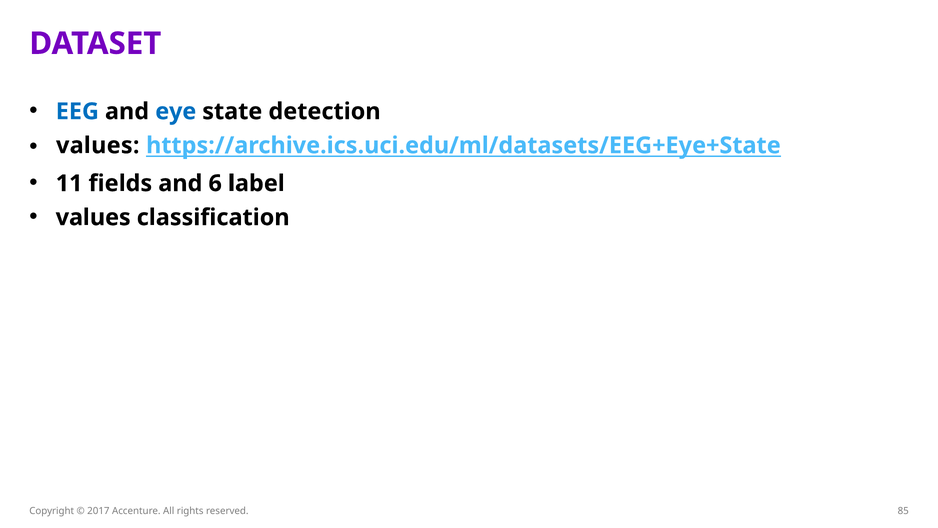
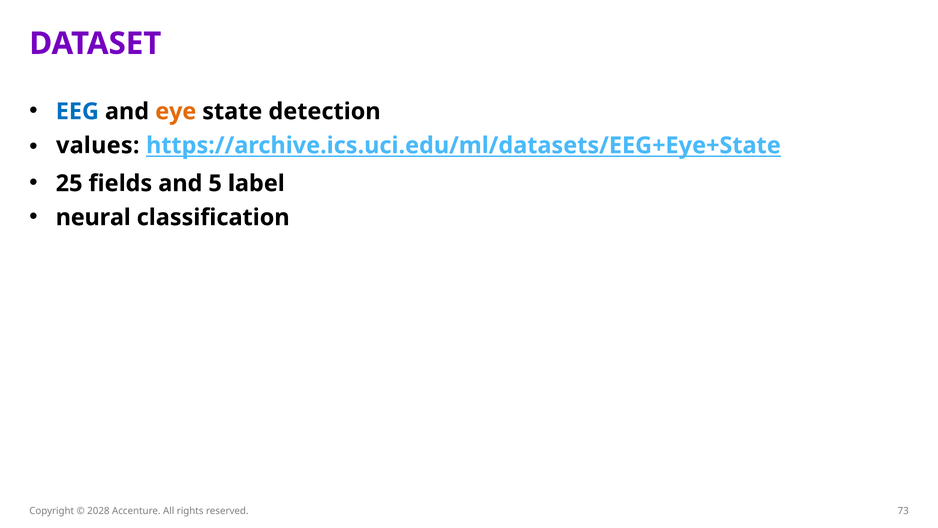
eye colour: blue -> orange (176, 111)
11: 11 -> 25 (69, 183)
6: 6 -> 5 (215, 183)
values: values -> neural (93, 217)
2017: 2017 -> 2028 (98, 511)
85: 85 -> 73 (903, 511)
